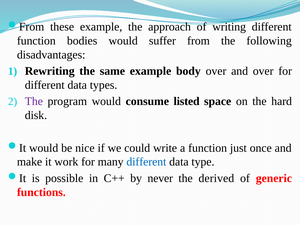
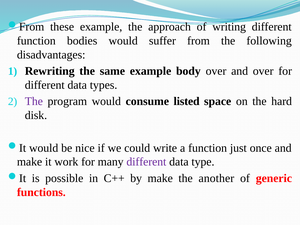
different colour: blue -> purple (146, 162)
by never: never -> make (160, 178)
derived: derived -> another (216, 178)
